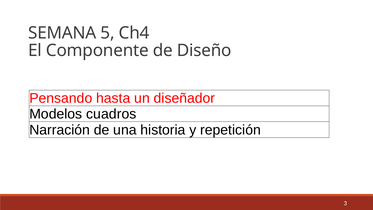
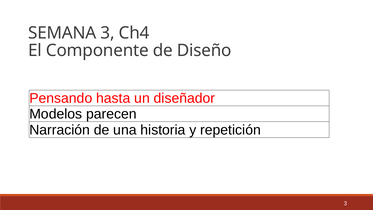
SEMANA 5: 5 -> 3 (108, 33)
cuadros: cuadros -> parecen (111, 114)
